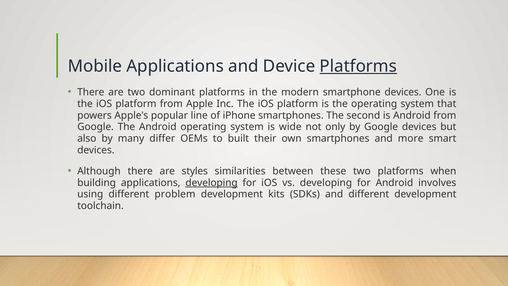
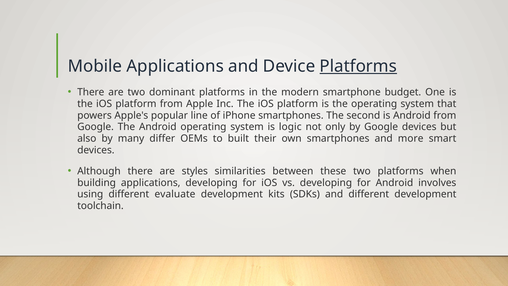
smartphone devices: devices -> budget (403, 92)
wide: wide -> logic (290, 127)
developing underline: present -> none (212, 183)
problem: problem -> evaluate (175, 194)
